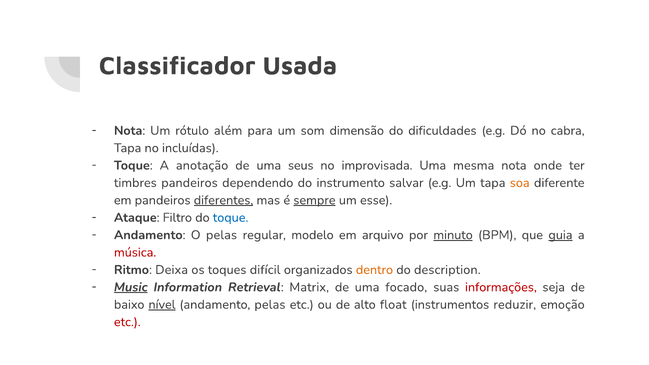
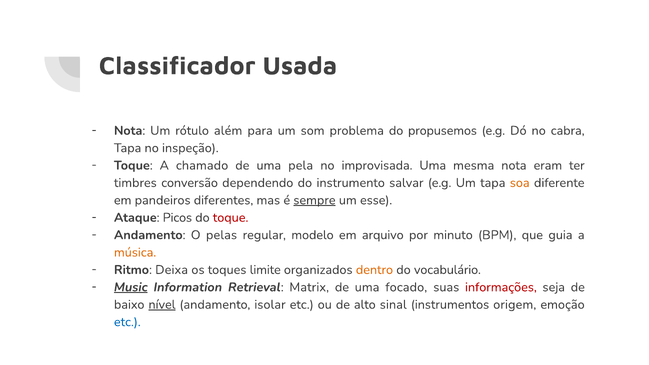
dimensão: dimensão -> problema (357, 131)
dificuldades: dificuldades -> propusemos (442, 131)
incluídas: incluídas -> inspeção (190, 148)
anotação: anotação -> chamado (202, 165)
seus: seus -> pela (301, 165)
onde: onde -> eram (548, 165)
timbres pandeiros: pandeiros -> conversão (190, 183)
diferentes underline: present -> none (224, 200)
Filtro: Filtro -> Picos (177, 218)
toque colour: blue -> red (231, 218)
minuto underline: present -> none (453, 235)
guia underline: present -> none (560, 235)
música colour: red -> orange (135, 252)
difícil: difícil -> limite (265, 270)
description: description -> vocabulário (447, 270)
andamento pelas: pelas -> isolar (270, 305)
float: float -> sinal (393, 305)
reduzir: reduzir -> origem (515, 305)
etc colour: red -> blue (127, 322)
